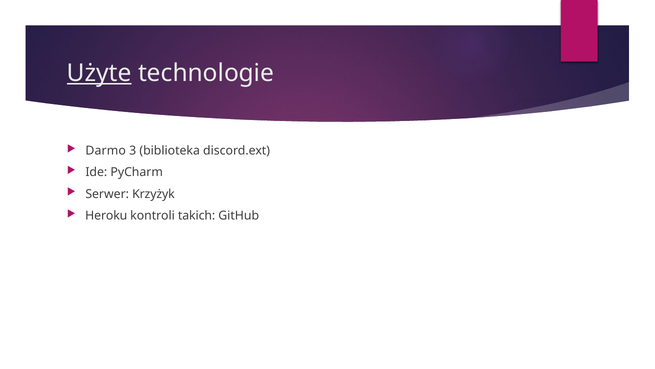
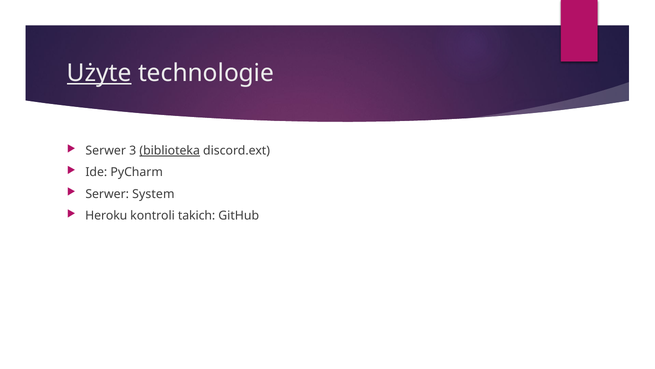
Darmo: Darmo -> Serwer (106, 151)
biblioteka underline: none -> present (170, 151)
Krzyżyk: Krzyżyk -> System (153, 194)
